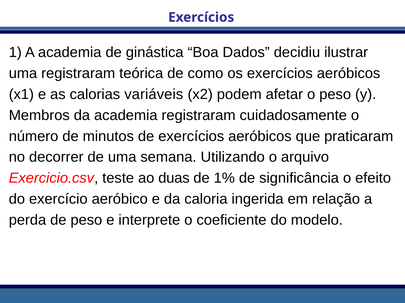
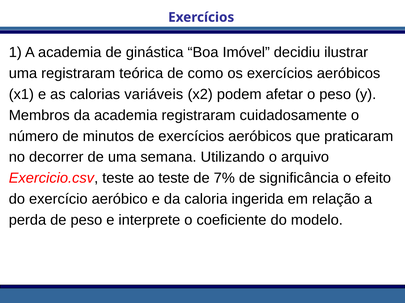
Dados: Dados -> Imóvel (246, 52)
ao duas: duas -> teste (174, 179)
1%: 1% -> 7% (224, 179)
